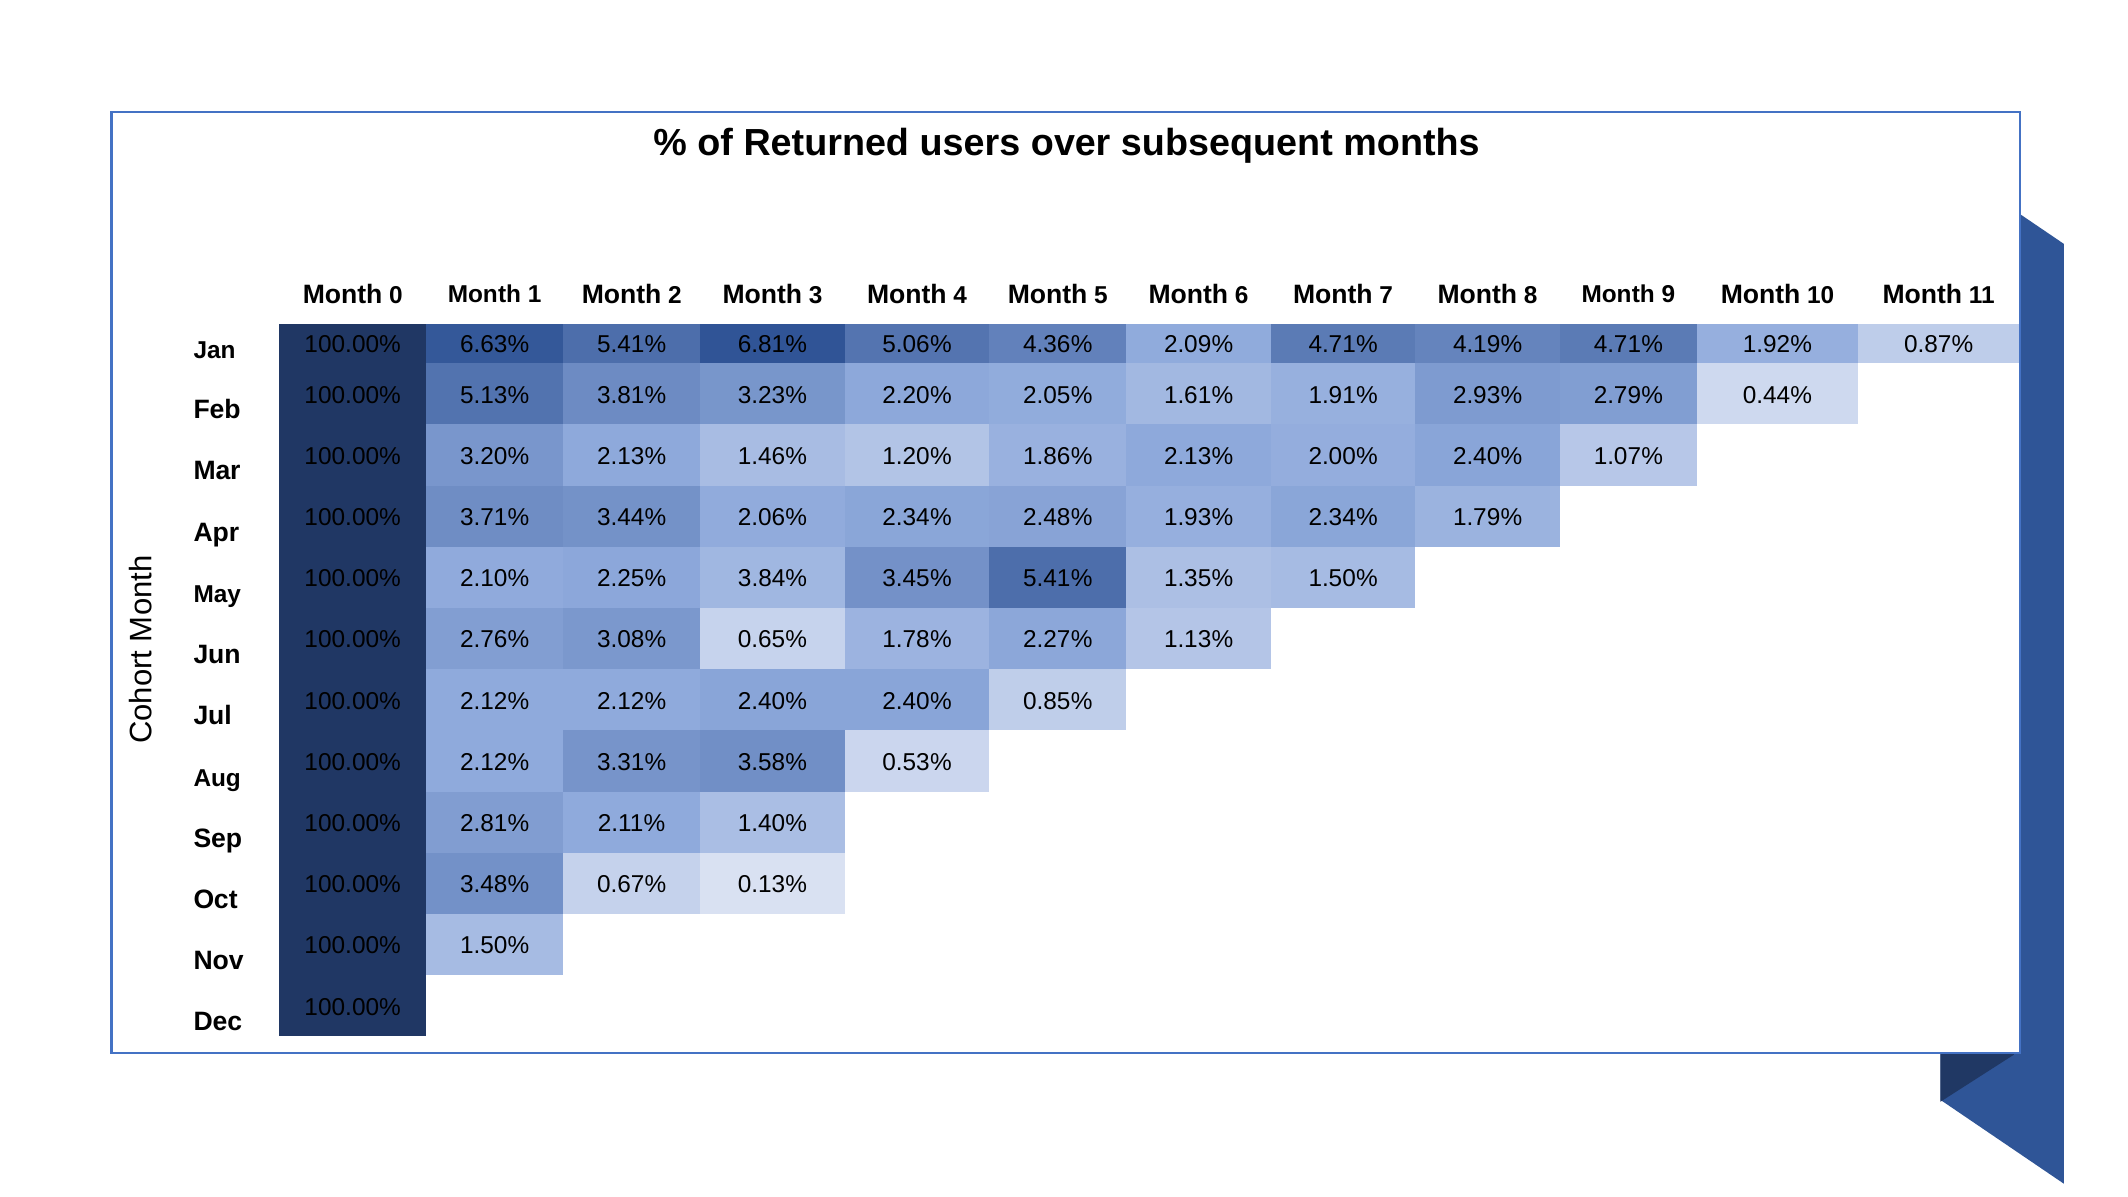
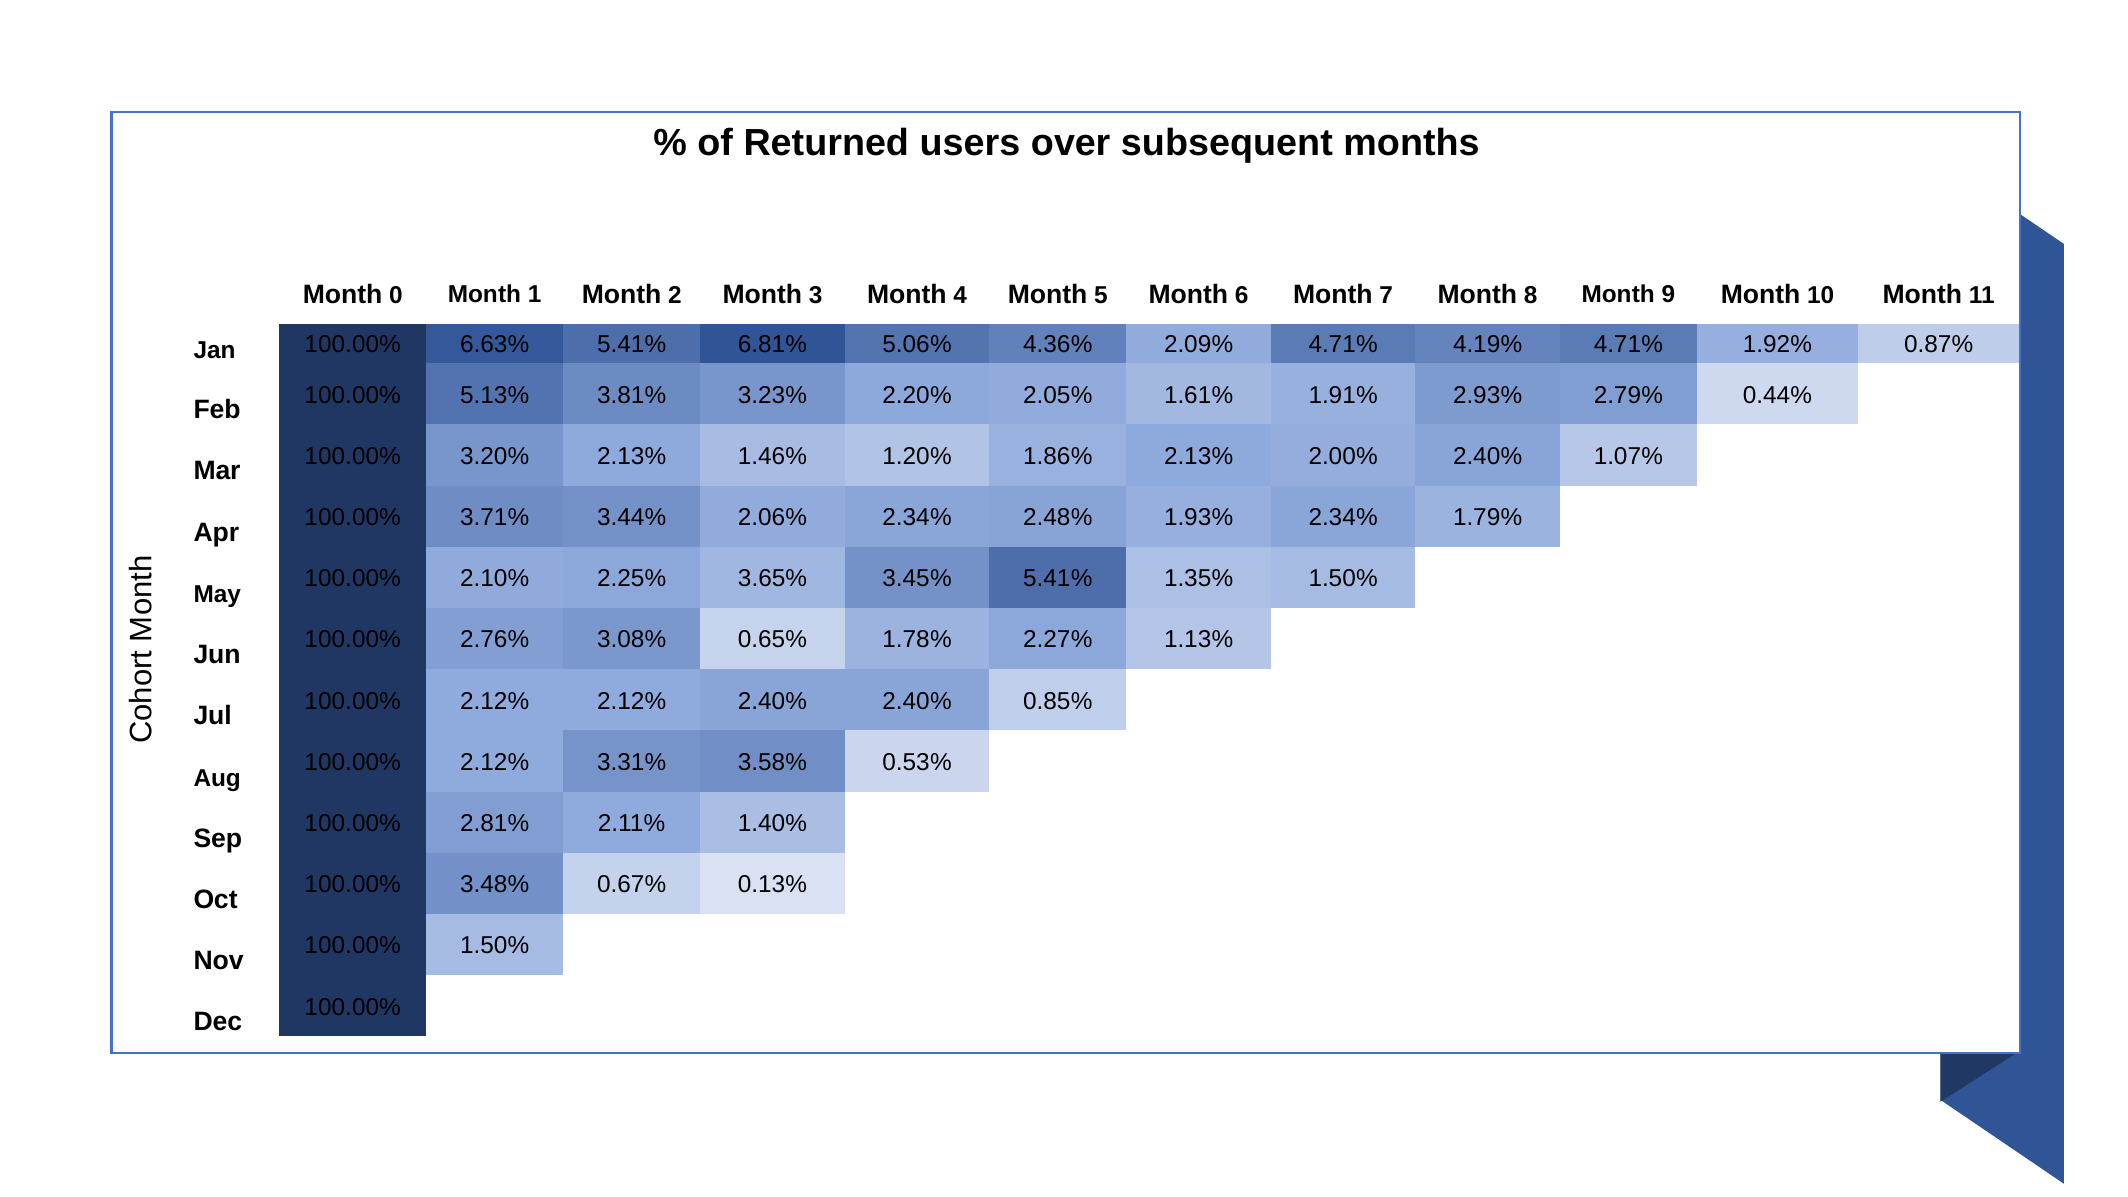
3.84%: 3.84% -> 3.65% (773, 579)
